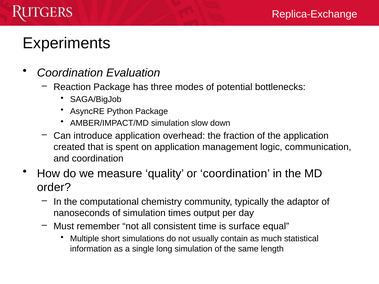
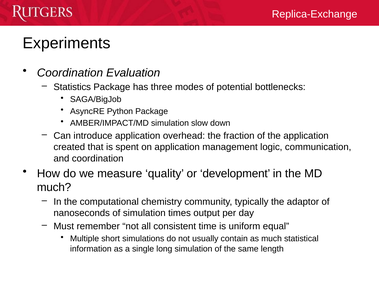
Reaction: Reaction -> Statistics (72, 87)
or coordination: coordination -> development (235, 174)
order: order -> much (54, 188)
surface: surface -> uniform (244, 227)
